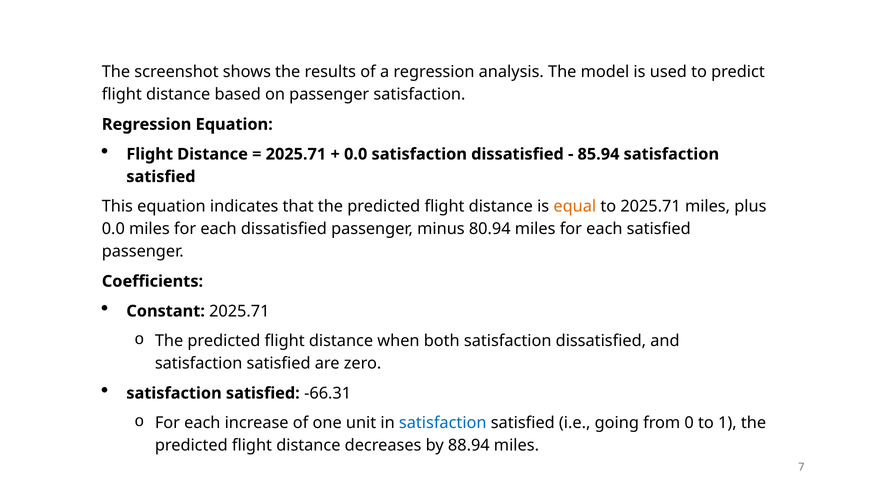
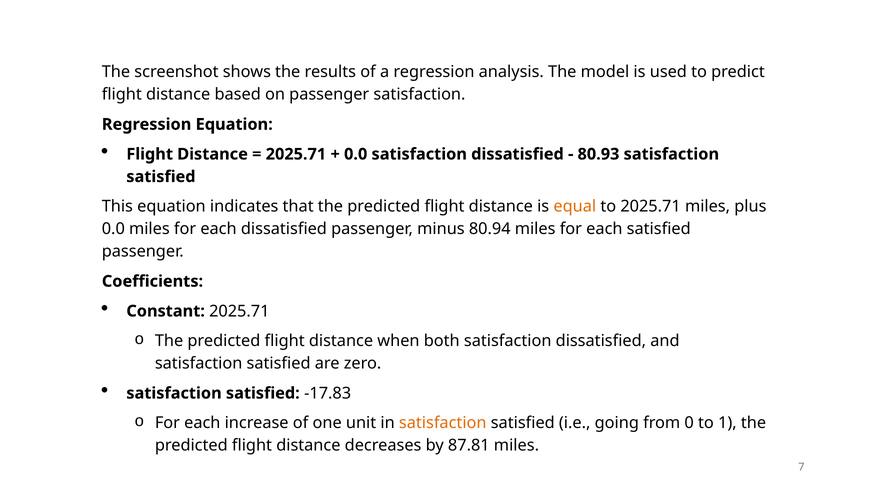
85.94: 85.94 -> 80.93 (598, 154)
-66.31: -66.31 -> -17.83 (328, 393)
satisfaction colour: blue -> orange (443, 423)
88.94: 88.94 -> 87.81 (469, 445)
